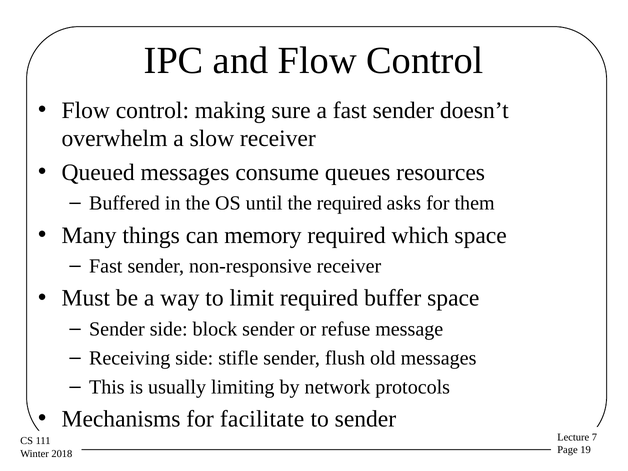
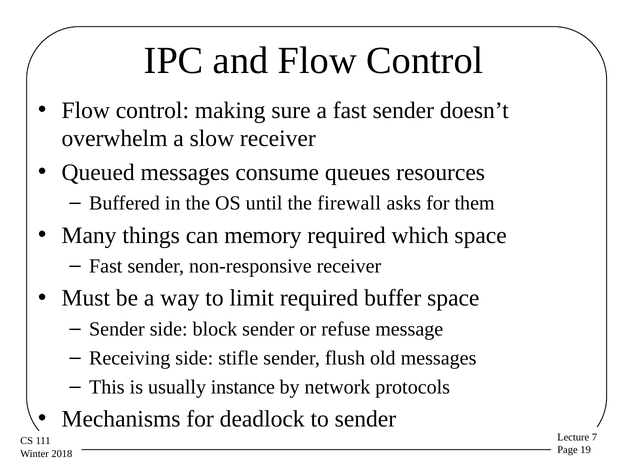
the required: required -> firewall (349, 203)
limiting: limiting -> instance (243, 387)
facilitate: facilitate -> deadlock (262, 419)
